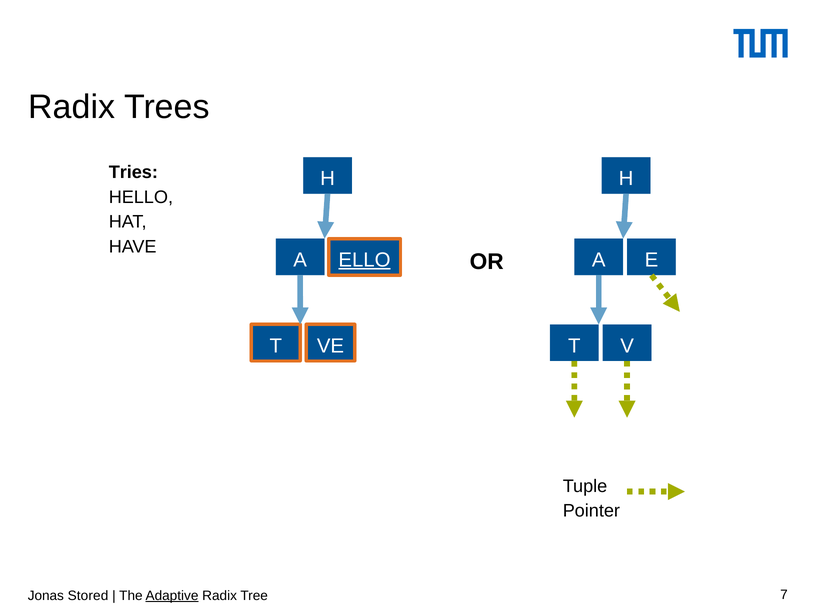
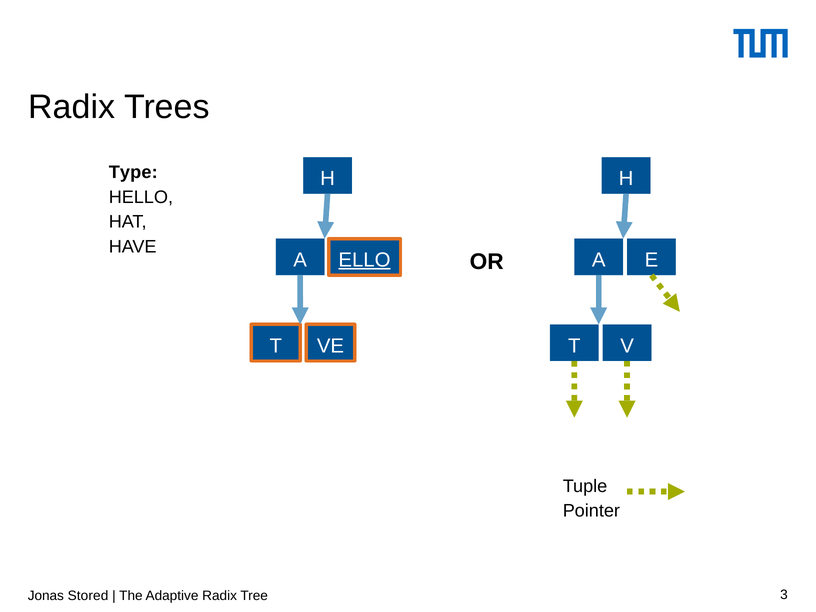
Tries: Tries -> Type (133, 172)
Adaptive underline: present -> none (172, 596)
7: 7 -> 3 (784, 595)
